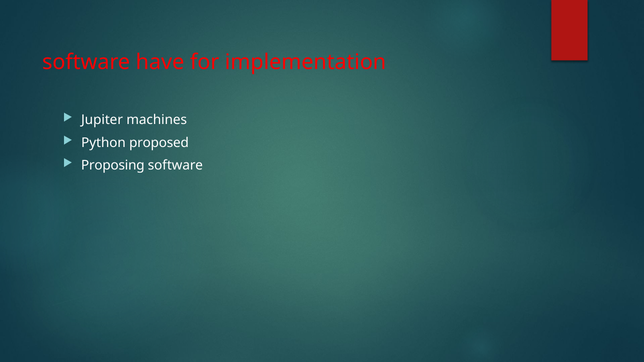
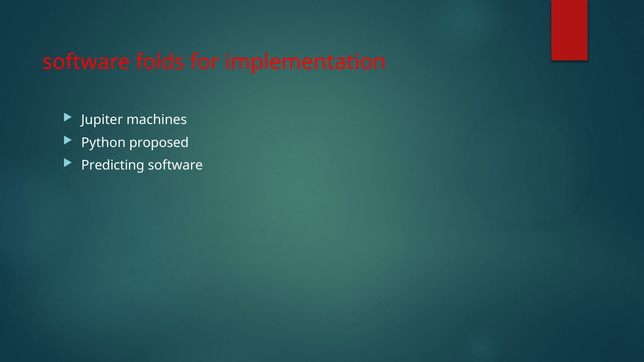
have: have -> folds (160, 62)
Proposing: Proposing -> Predicting (113, 165)
